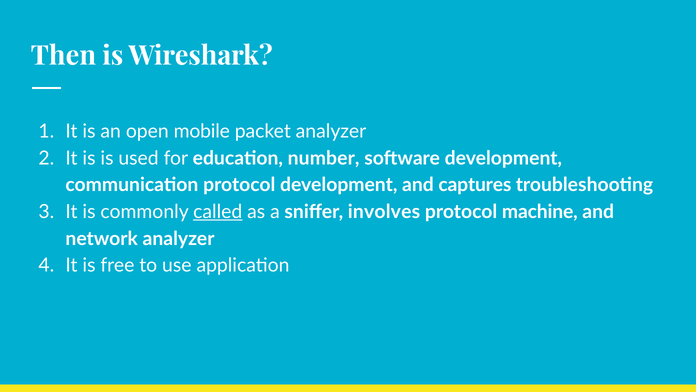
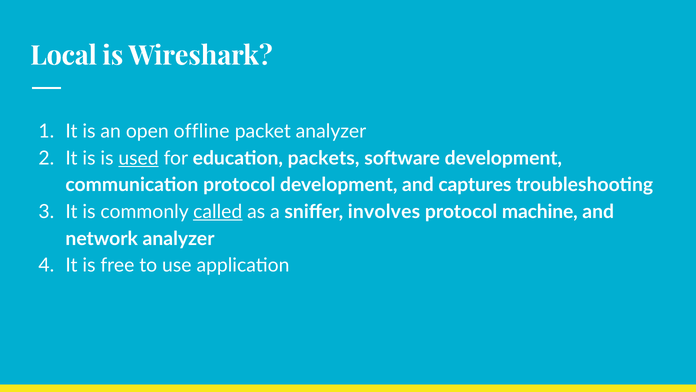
Then: Then -> Local (64, 56)
mobile: mobile -> offline (202, 131)
used underline: none -> present (139, 158)
number: number -> packets (324, 158)
